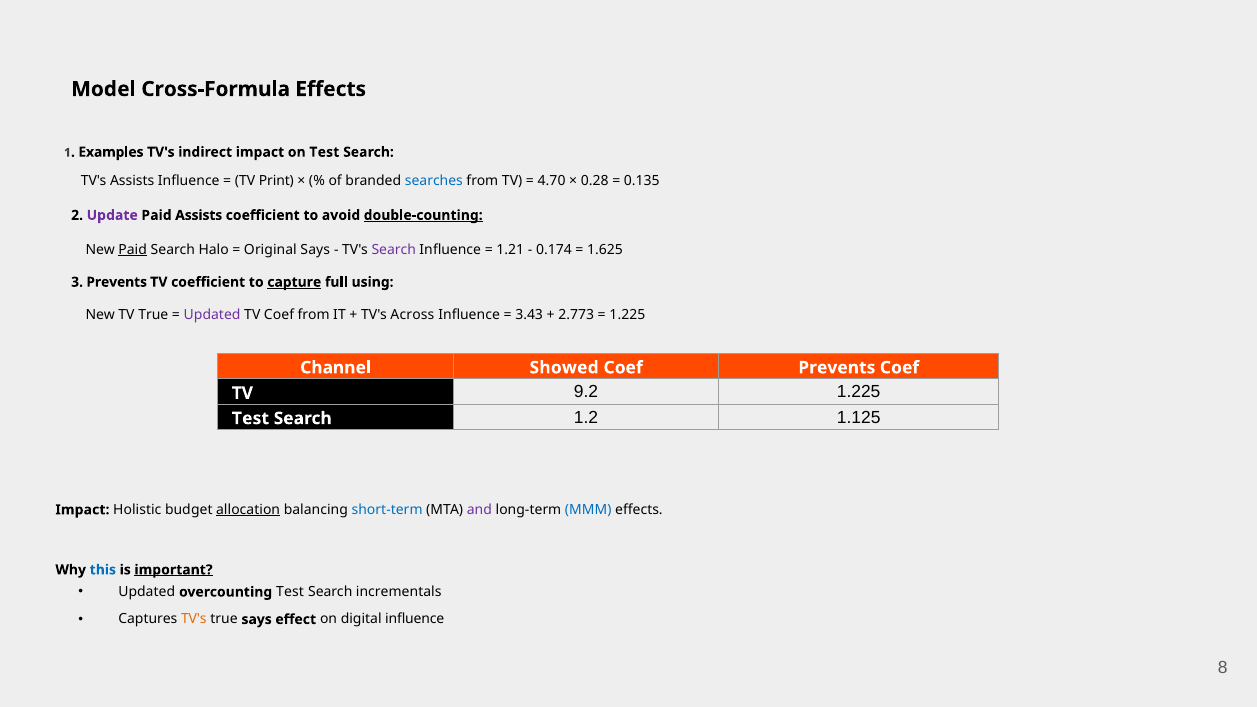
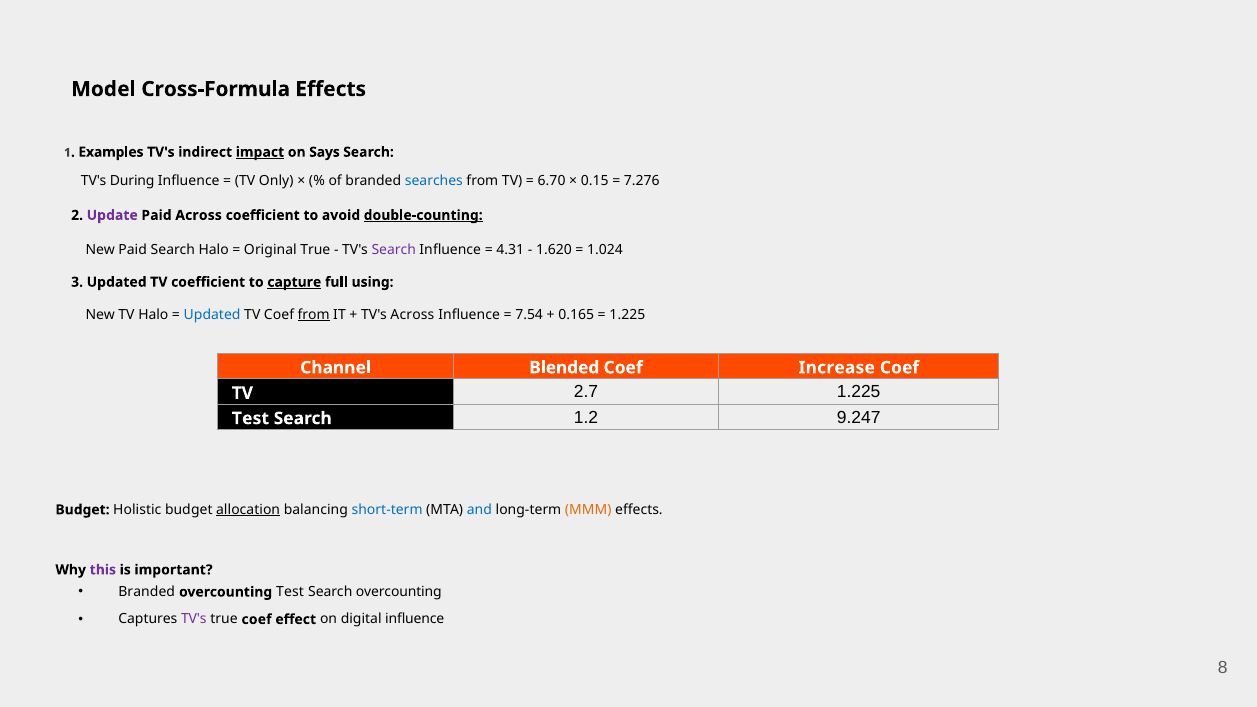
impact underline: none -> present (260, 152)
on Test: Test -> Says (324, 152)
TV's Assists: Assists -> During (132, 181)
Print: Print -> Only (276, 181)
4.70: 4.70 -> 6.70 (552, 181)
0.28: 0.28 -> 0.15 (595, 181)
0.135: 0.135 -> 7.276 (642, 181)
Paid Assists: Assists -> Across (199, 215)
Paid underline: present -> none (133, 249)
Original Says: Says -> True (315, 249)
1.21: 1.21 -> 4.31 (510, 249)
0.174: 0.174 -> 1.620 (554, 249)
1.625: 1.625 -> 1.024 (605, 249)
3 Prevents: Prevents -> Updated (117, 282)
TV True: True -> Halo (153, 315)
Updated colour: purple -> blue (212, 315)
from underline: none -> present (314, 315)
3.43: 3.43 -> 7.54 (529, 315)
2.773: 2.773 -> 0.165 (576, 315)
Showed: Showed -> Blended (564, 368)
Coef Prevents: Prevents -> Increase (837, 368)
9.2: 9.2 -> 2.7 (586, 392)
1.125: 1.125 -> 9.247 (859, 418)
Impact: Impact -> Budget (83, 510)
and colour: purple -> blue (479, 510)
MMM colour: blue -> orange (588, 510)
this colour: blue -> purple (103, 570)
important underline: present -> none (174, 570)
Updated: Updated -> Branded (147, 592)
Search incrementals: incrementals -> overcounting (399, 592)
TV's colour: orange -> purple (194, 619)
true says: says -> coef (257, 619)
